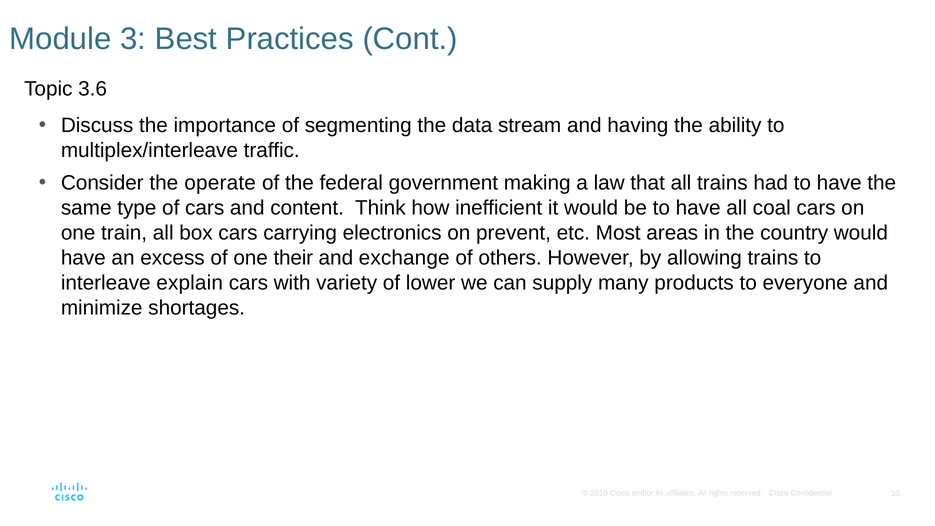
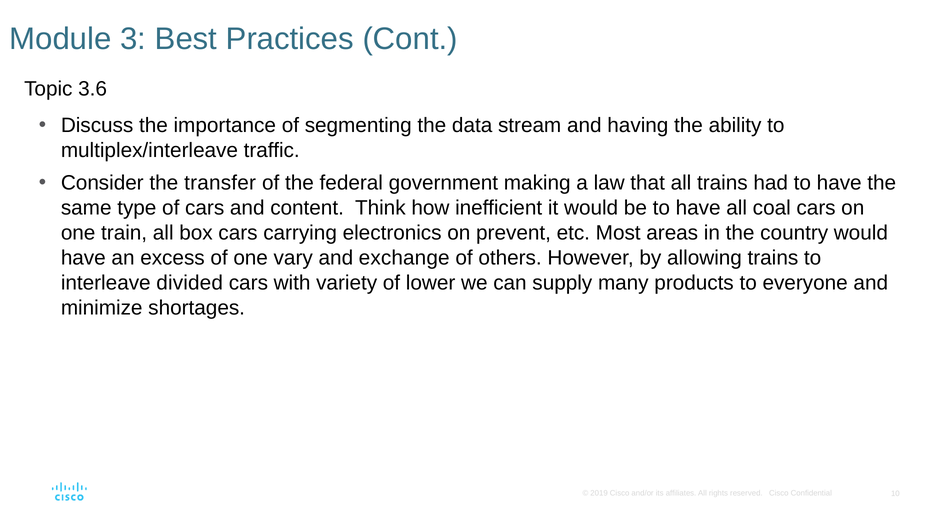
operate: operate -> transfer (220, 183)
their: their -> vary (293, 258)
explain: explain -> divided (190, 283)
